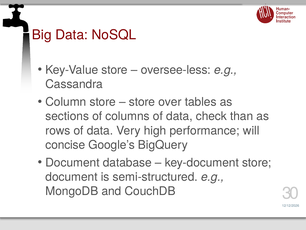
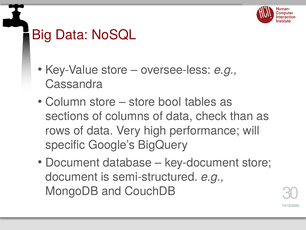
over: over -> bool (170, 102)
concise: concise -> specific (65, 145)
